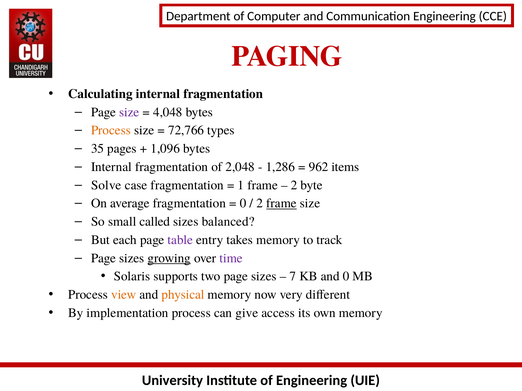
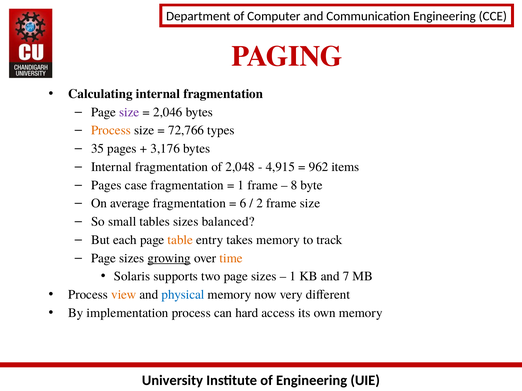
4,048: 4,048 -> 2,046 (168, 112)
1,096: 1,096 -> 3,176 (165, 149)
1,286: 1,286 -> 4,915 (280, 167)
Solve: Solve -> Pages (106, 185)
2: 2 -> 8 (294, 185)
0: 0 -> 6 (243, 204)
frame underline: present -> none (281, 204)
called: called -> tables (155, 222)
table colour: purple -> orange (180, 240)
time colour: purple -> orange (231, 258)
7: 7 -> 1 (293, 277)
and 0: 0 -> 7 (346, 277)
physical colour: orange -> blue (183, 295)
give: give -> hard (247, 313)
